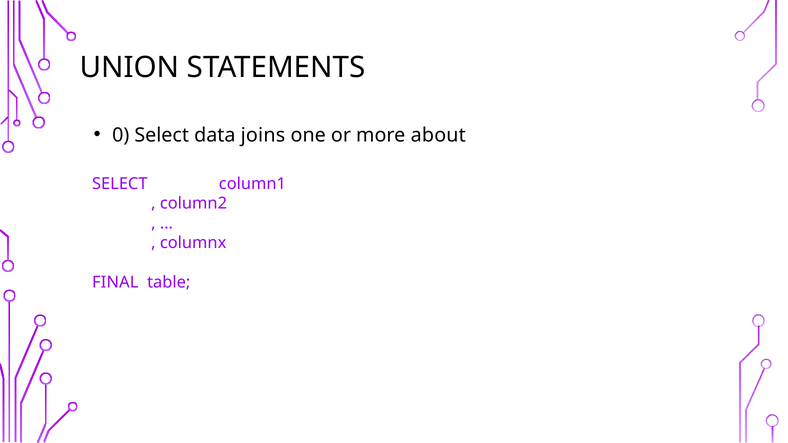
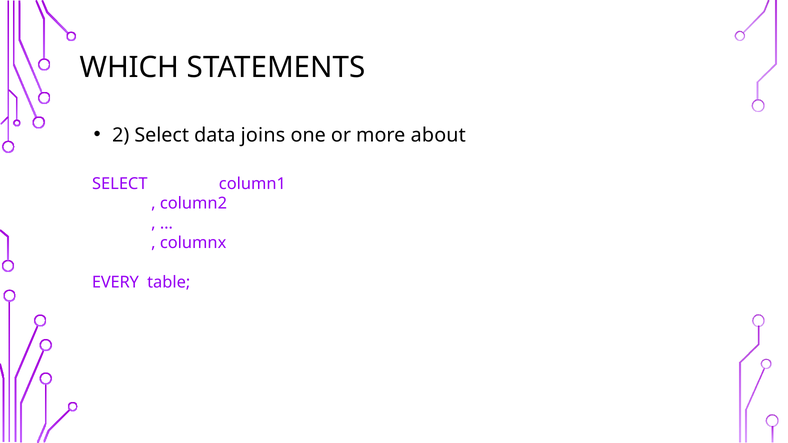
UNION: UNION -> WHICH (130, 67)
0: 0 -> 2 (121, 135)
FINAL: FINAL -> EVERY (115, 282)
